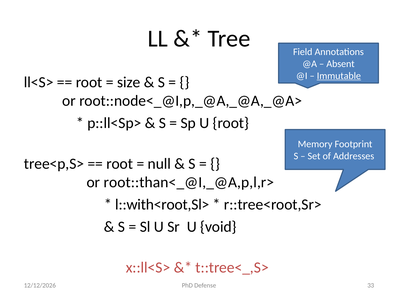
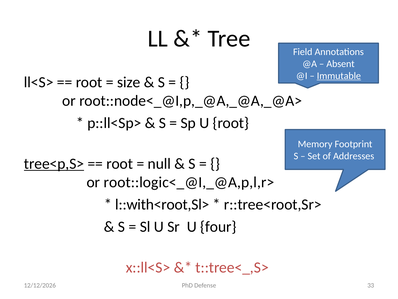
tree<p,S> underline: none -> present (54, 163)
root::than<_@I,_@A,p,l,r>: root::than<_@I,_@A,p,l,r> -> root::logic<_@I,_@A,p,l,r> (189, 182)
void: void -> four (218, 226)
